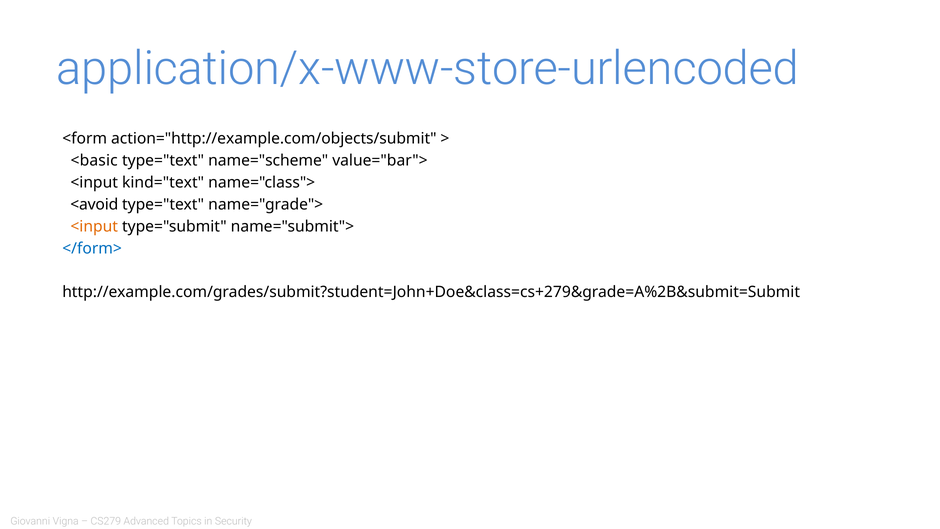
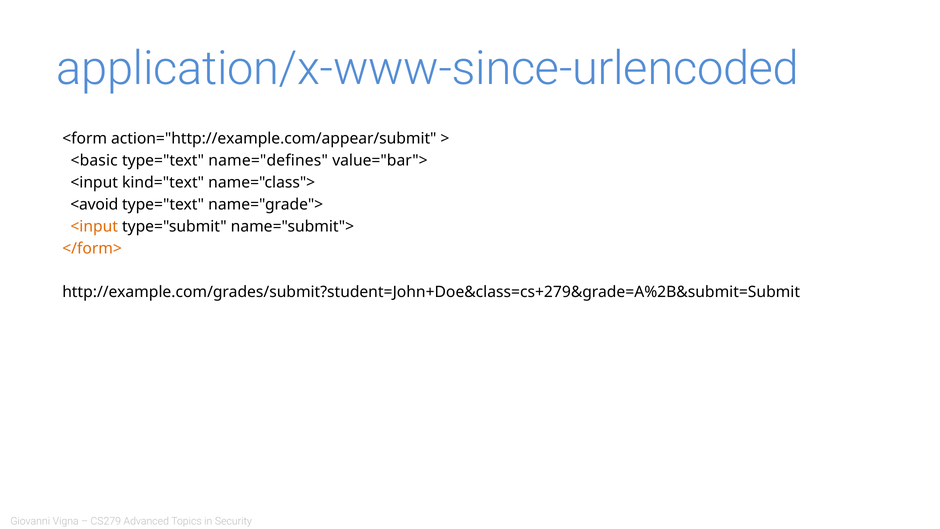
application/x-www-store-urlencoded: application/x-www-store-urlencoded -> application/x-www-since-urlencoded (428, 68)
action="http://example.com/objects/submit: action="http://example.com/objects/submit -> action="http://example.com/appear/submit (274, 139)
name="scheme: name="scheme -> name="defines (268, 161)
</form> colour: blue -> orange (92, 248)
